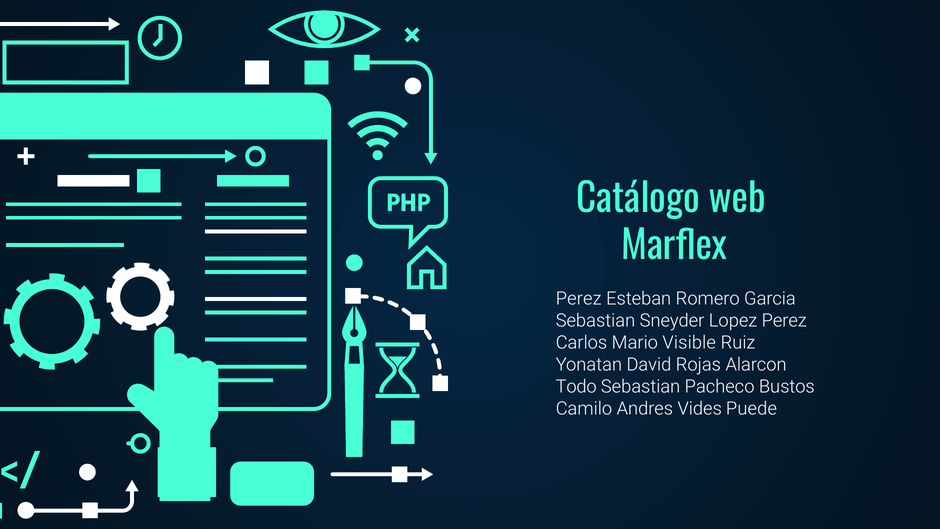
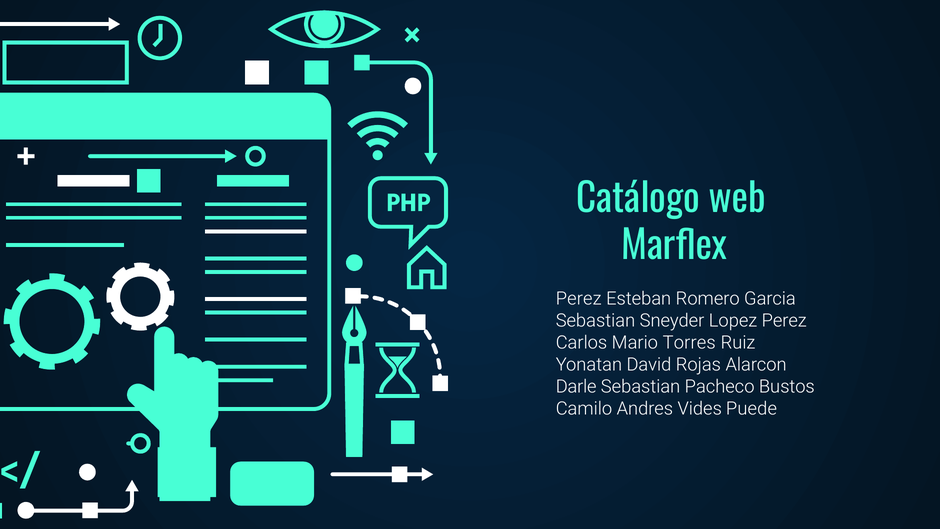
Visible: Visible -> Torres (689, 343)
Todo: Todo -> Darle (576, 386)
